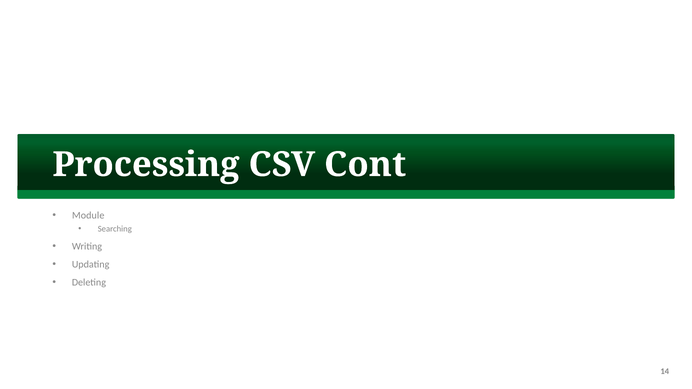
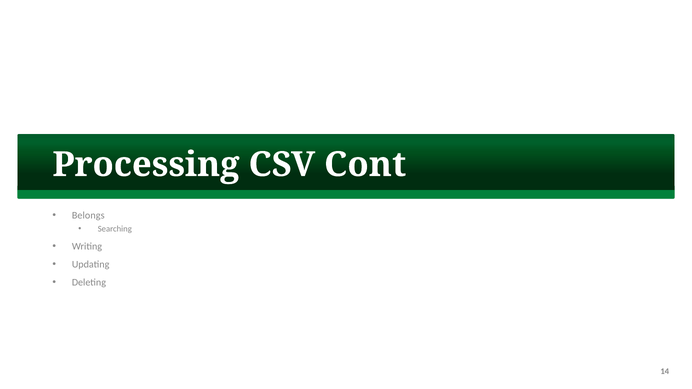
Module: Module -> Belongs (88, 215)
